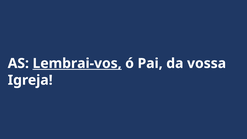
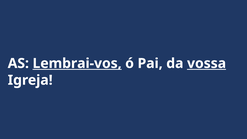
vossa underline: none -> present (207, 63)
